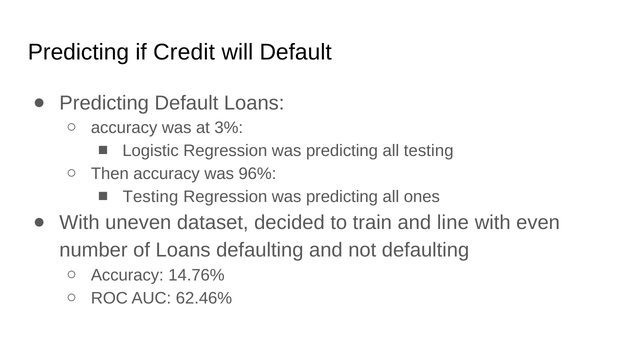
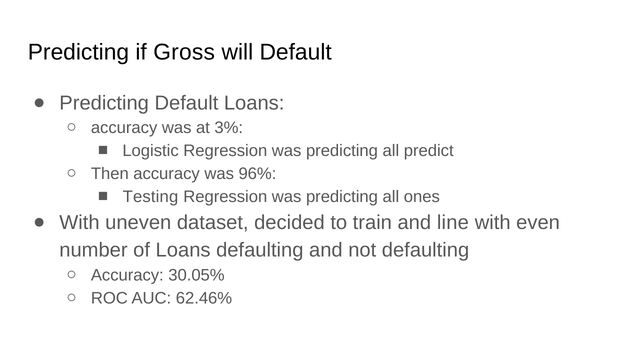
Credit: Credit -> Gross (184, 52)
all testing: testing -> predict (429, 151)
14.76%: 14.76% -> 30.05% (196, 275)
